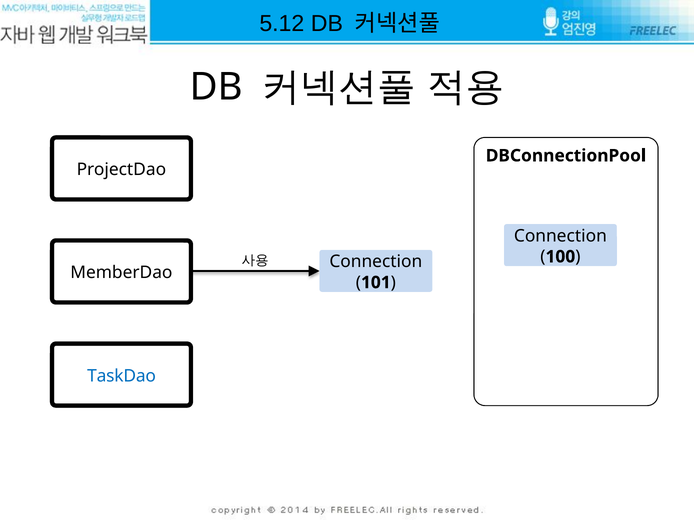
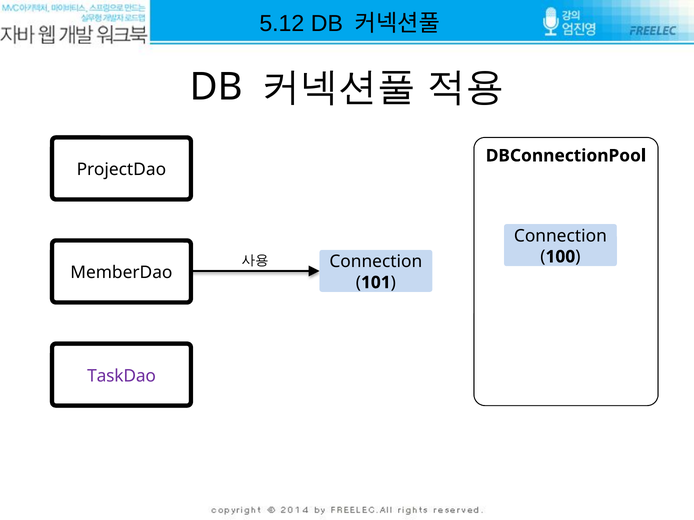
TaskDao colour: blue -> purple (122, 376)
